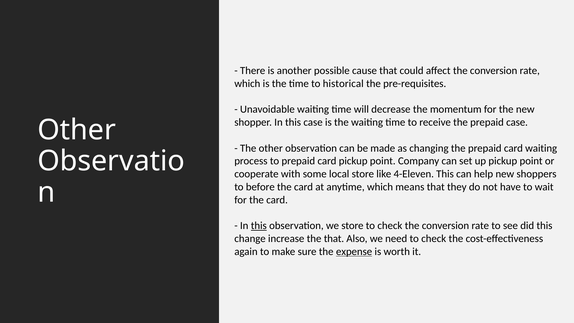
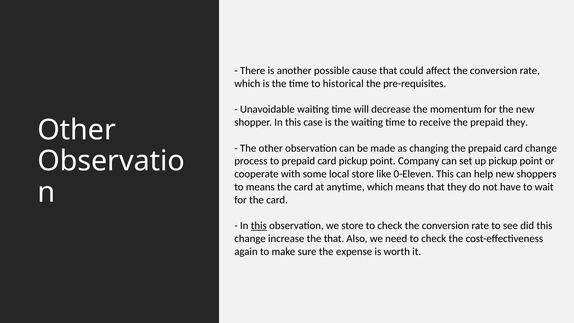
prepaid case: case -> they (517, 122)
card waiting: waiting -> change (541, 148)
4-Eleven: 4-Eleven -> 0-Eleven (414, 174)
to before: before -> means (260, 187)
expense underline: present -> none (354, 251)
